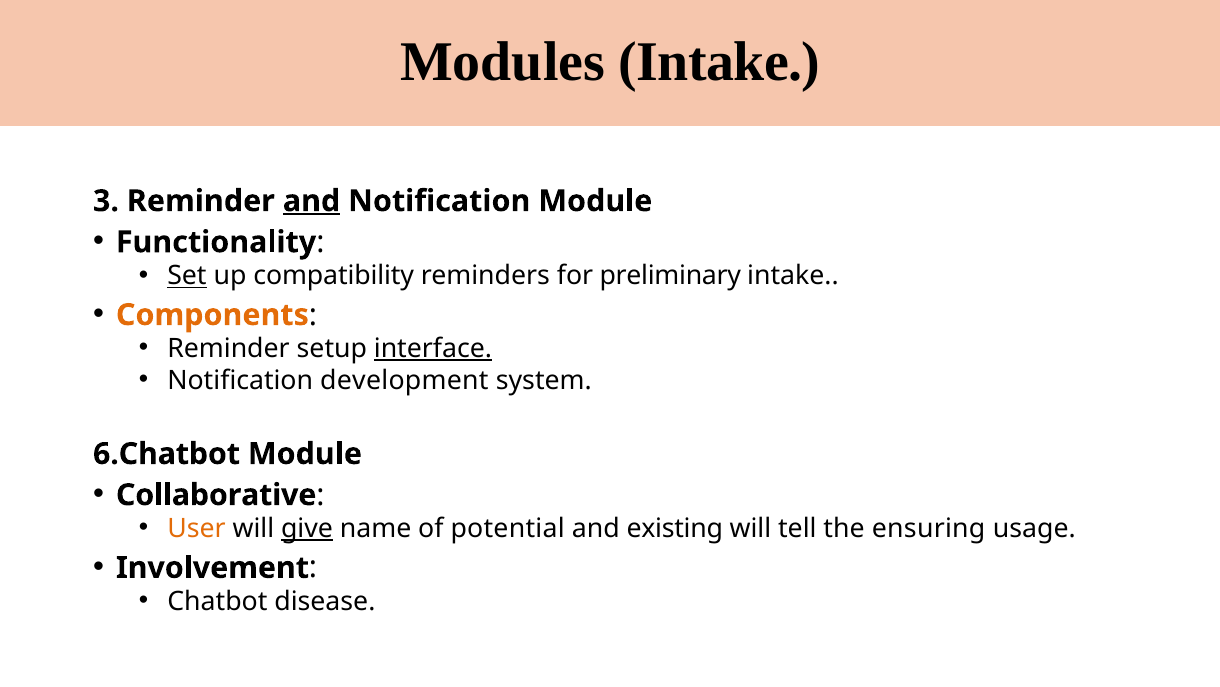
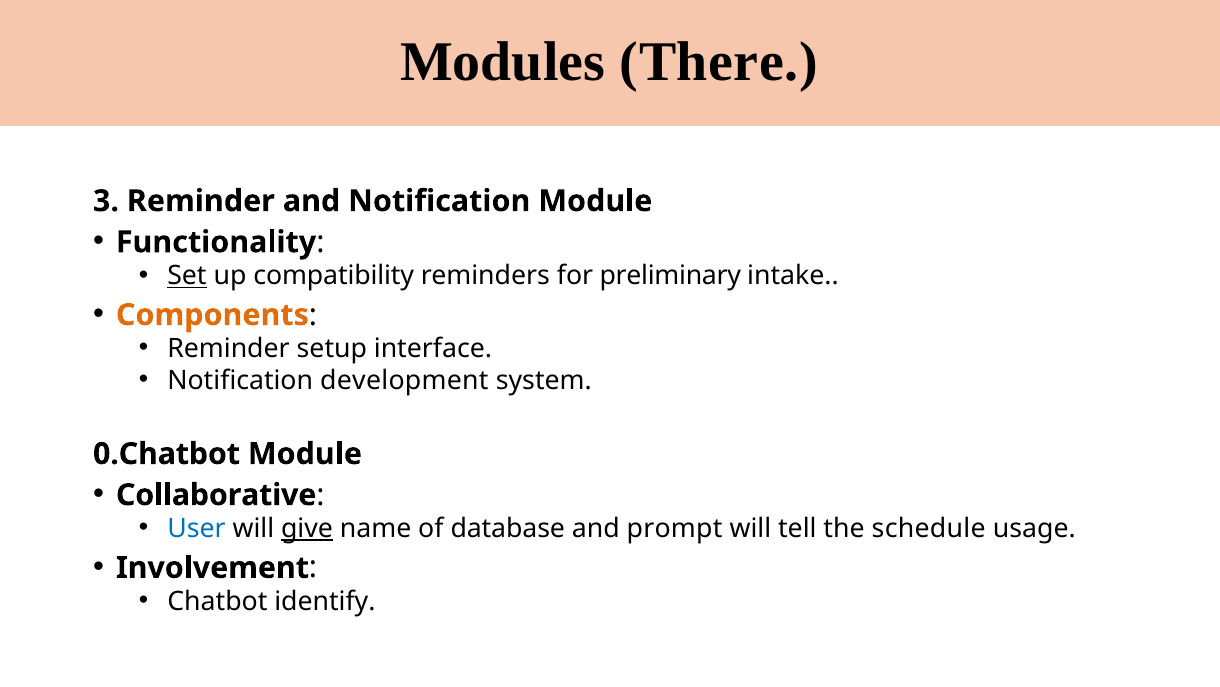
Modules Intake: Intake -> There (719, 62)
and underline: present -> none (312, 201)
interface underline: present -> none (433, 348)
6.Chatbot: 6.Chatbot -> 0.Chatbot (167, 453)
User colour: orange -> blue (197, 528)
potential: potential -> database (508, 528)
existing: existing -> prompt (675, 528)
ensuring: ensuring -> schedule (929, 528)
disease: disease -> identify (325, 601)
